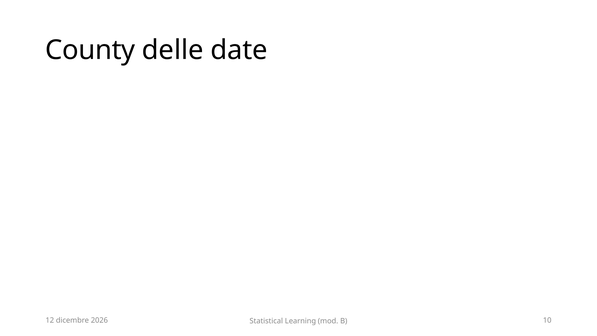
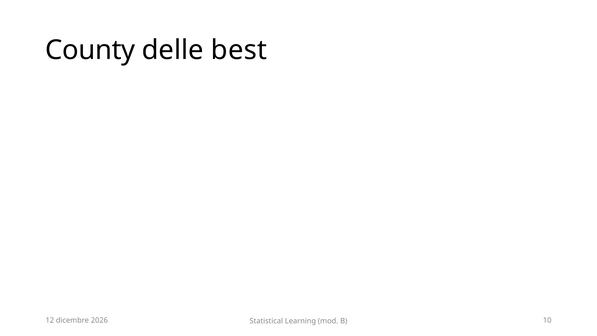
date: date -> best (239, 50)
